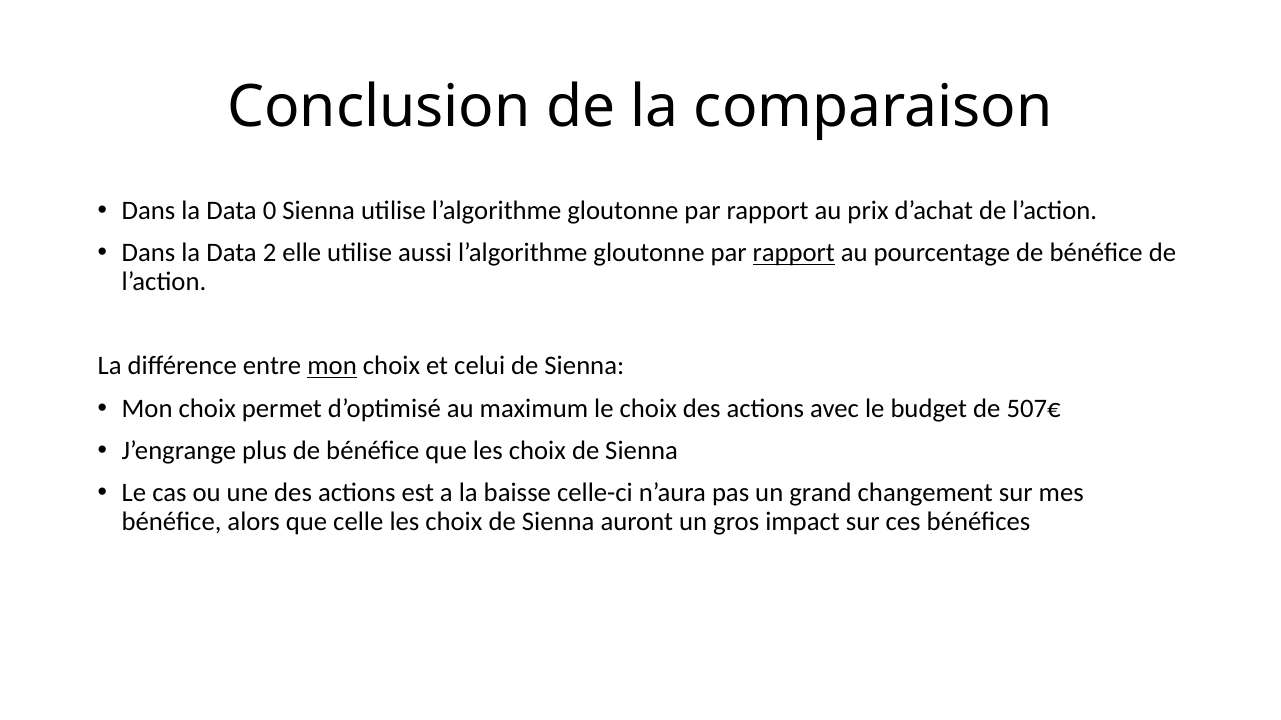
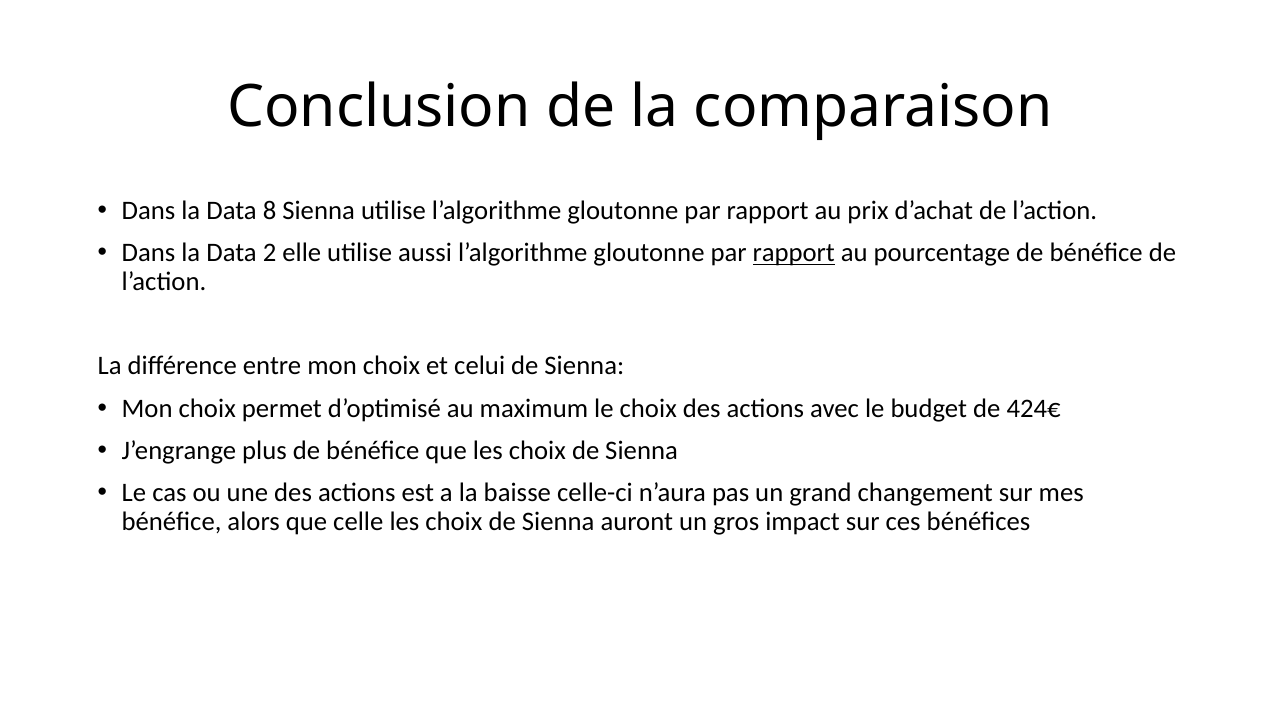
0: 0 -> 8 (270, 211)
mon underline: present -> none (332, 366)
507€: 507€ -> 424€ (1034, 409)
